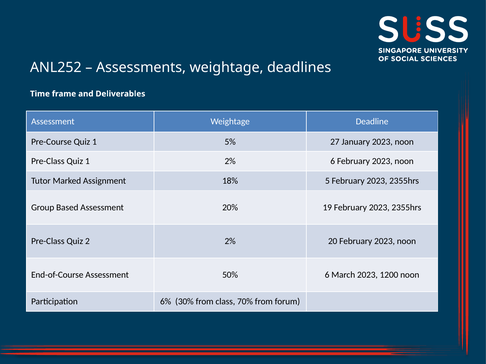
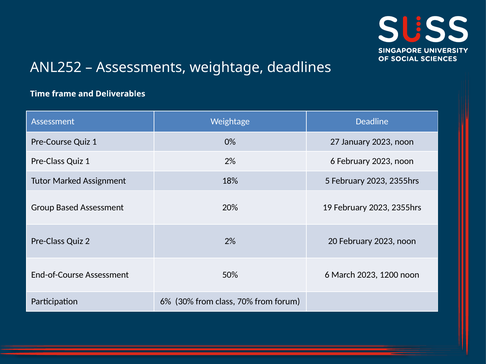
5%: 5% -> 0% (230, 142)
